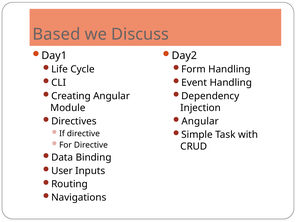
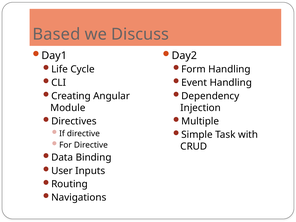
Angular: Angular -> Multiple (200, 121)
